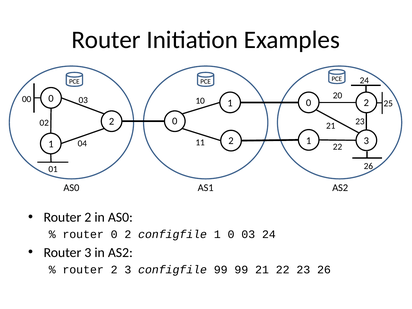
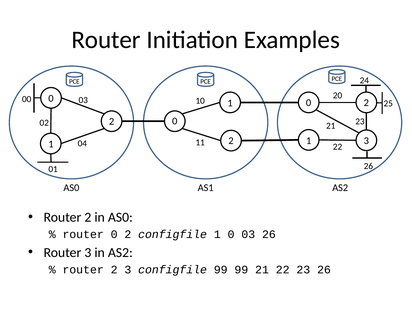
03 24: 24 -> 26 (269, 235)
